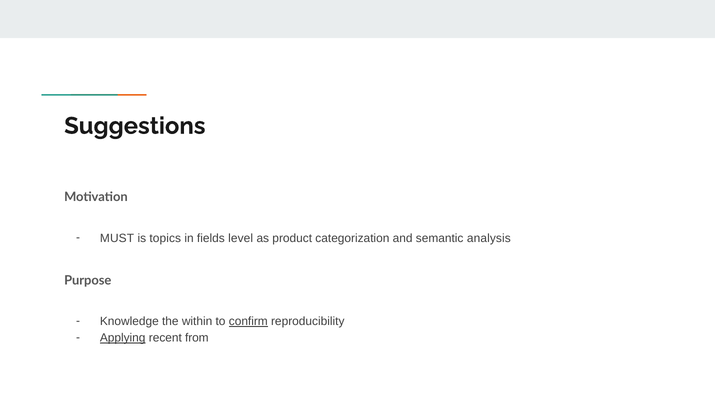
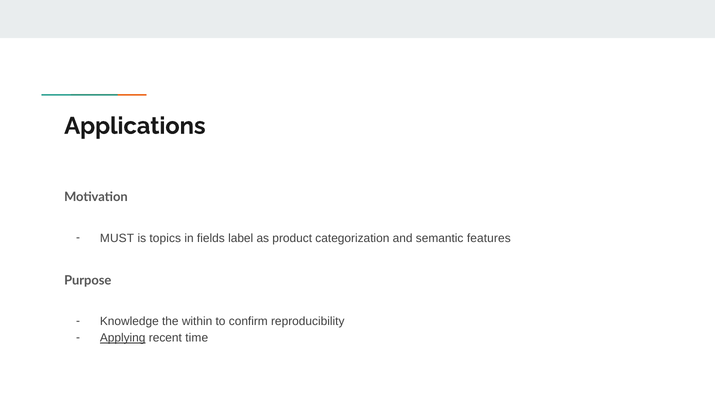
Suggestions: Suggestions -> Applications (135, 126)
level: level -> label (241, 238)
analysis: analysis -> features (489, 238)
confirm underline: present -> none (248, 322)
from: from -> time (197, 338)
